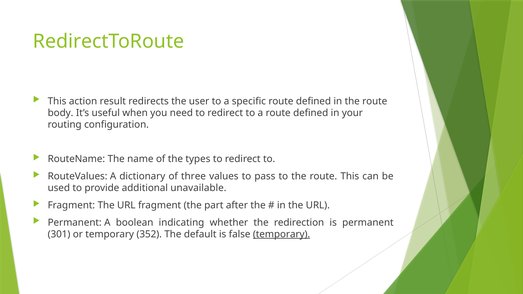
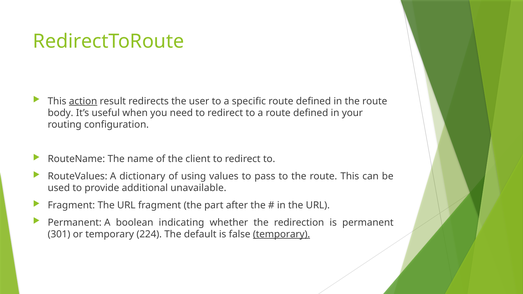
action underline: none -> present (83, 101)
types: types -> client (198, 159)
three: three -> using (194, 176)
352: 352 -> 224 (149, 234)
